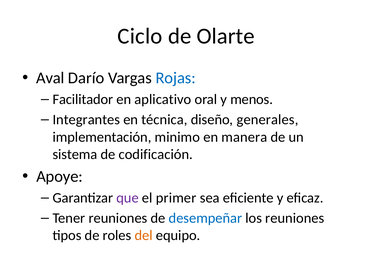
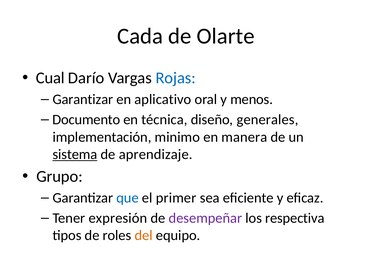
Ciclo: Ciclo -> Cada (140, 36)
Aval: Aval -> Cual (50, 78)
Facilitador: Facilitador -> Garantizar (83, 99)
Integrantes: Integrantes -> Documento (86, 120)
sistema underline: none -> present (75, 154)
codificación: codificación -> aprendizaje (156, 154)
Apoye: Apoye -> Grupo (59, 176)
que colour: purple -> blue (128, 198)
Tener reuniones: reuniones -> expresión (118, 218)
desempeñar colour: blue -> purple (205, 218)
los reuniones: reuniones -> respectiva (295, 218)
